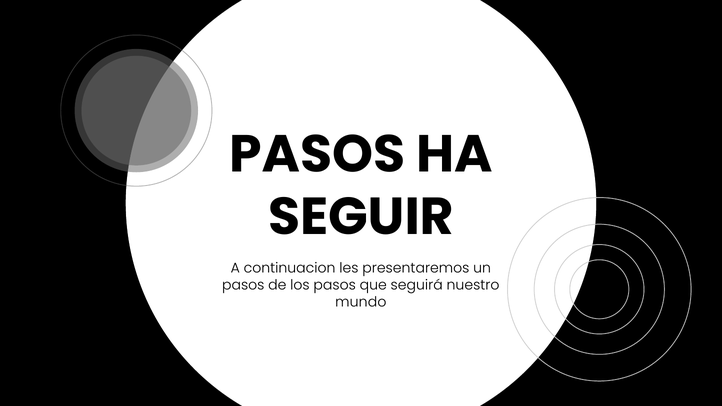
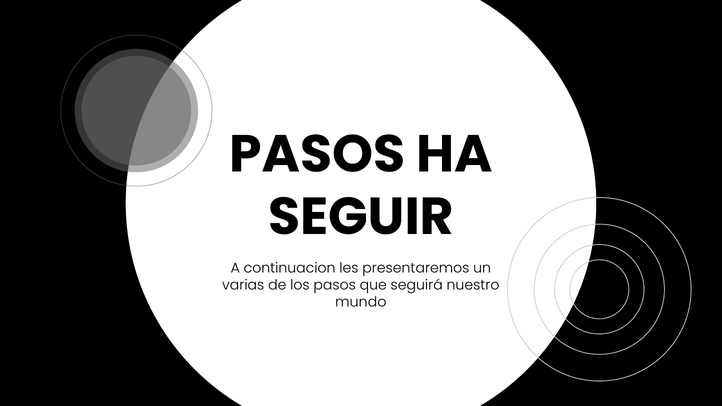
pasos: pasos -> varias (243, 285)
